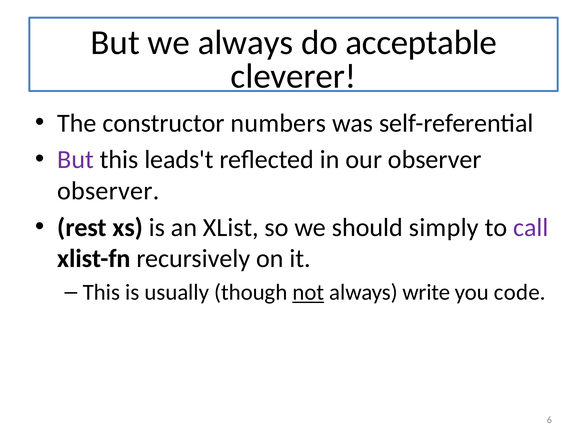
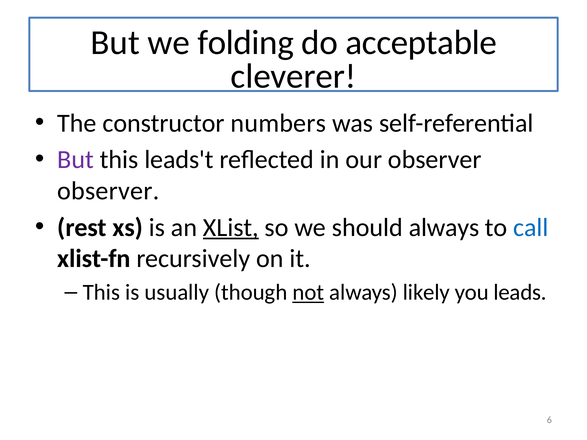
we always: always -> folding (246, 43)
XList underline: none -> present (231, 228)
should simply: simply -> always (444, 228)
call colour: purple -> blue (531, 228)
write: write -> likely (426, 293)
code: code -> leads (520, 293)
